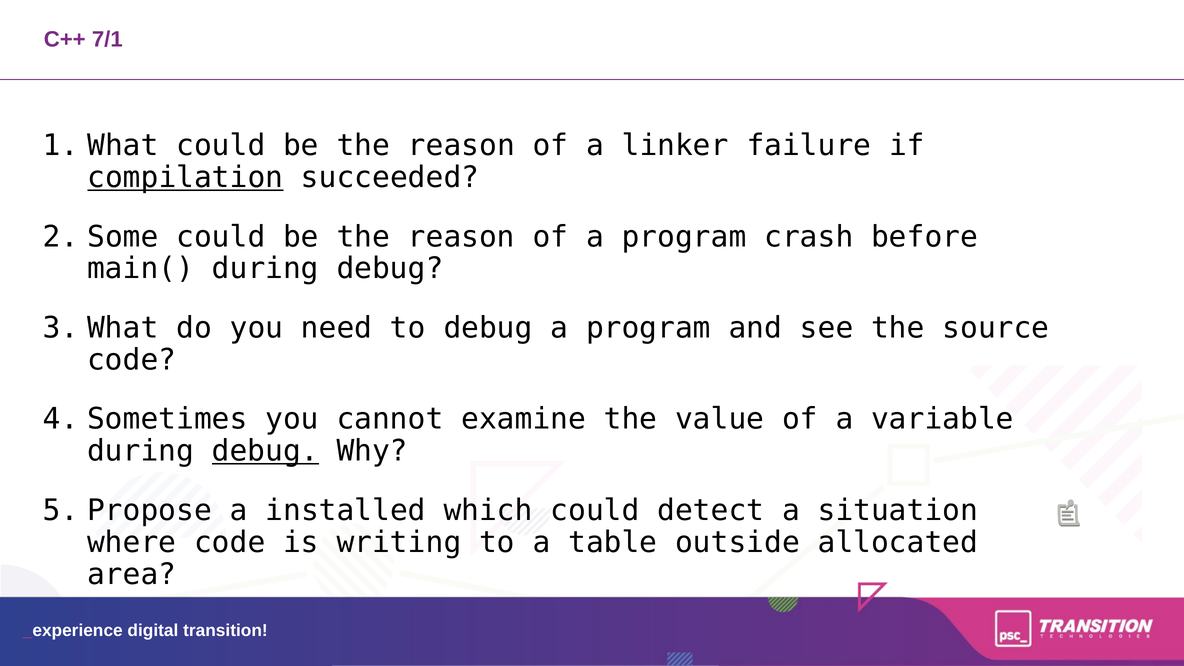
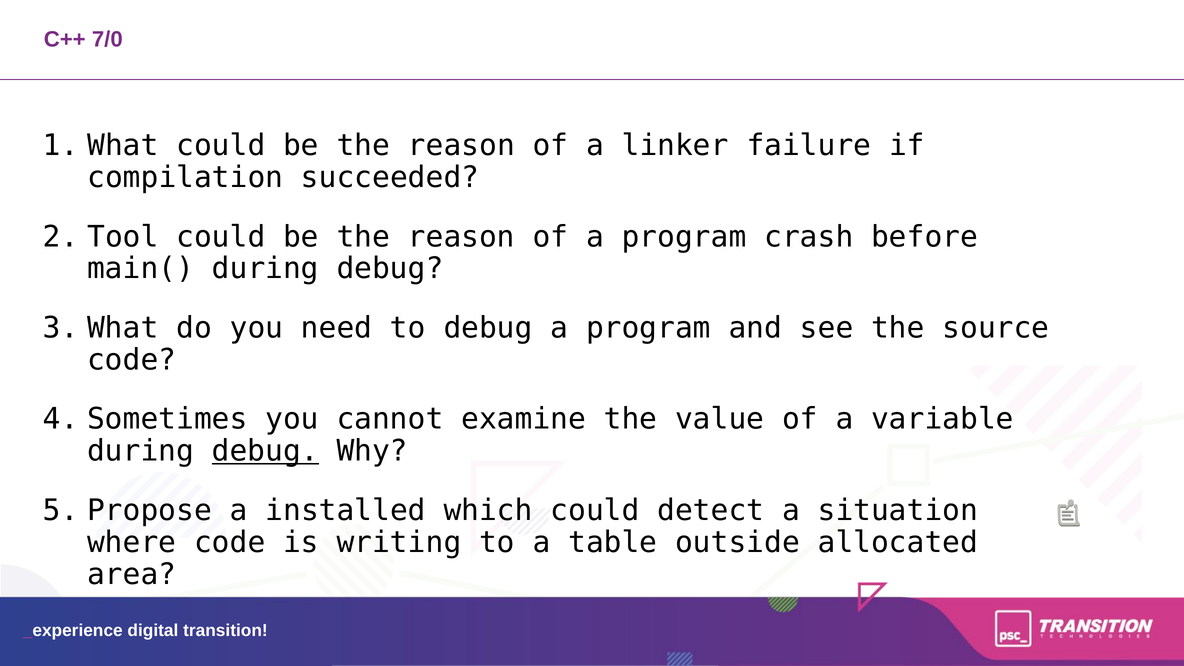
7/1: 7/1 -> 7/0 (107, 40)
compilation underline: present -> none (185, 178)
Some: Some -> Tool (123, 237)
